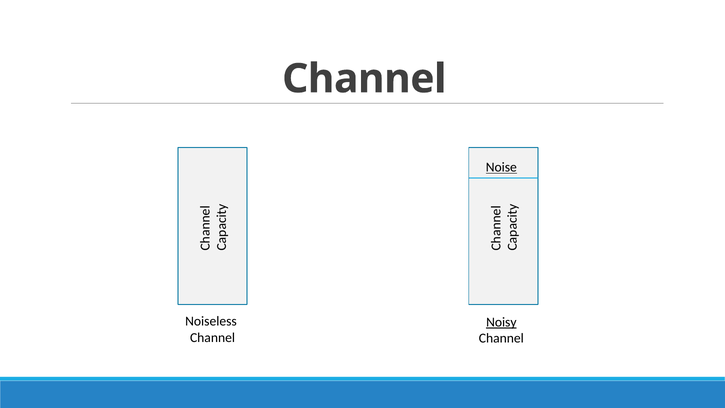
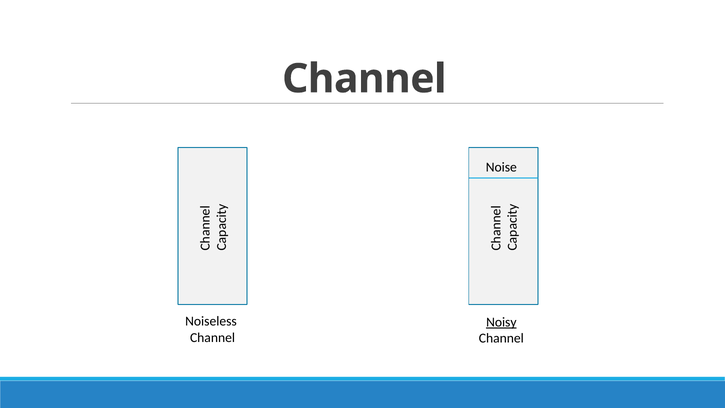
Noise underline: present -> none (501, 167)
